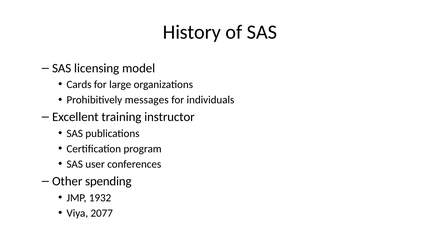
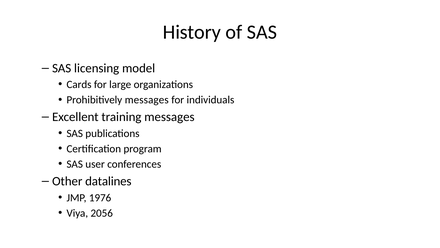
training instructor: instructor -> messages (169, 117)
spending: spending -> datalines (108, 181)
1932: 1932 -> 1976 (100, 197)
2077: 2077 -> 2056 (102, 213)
